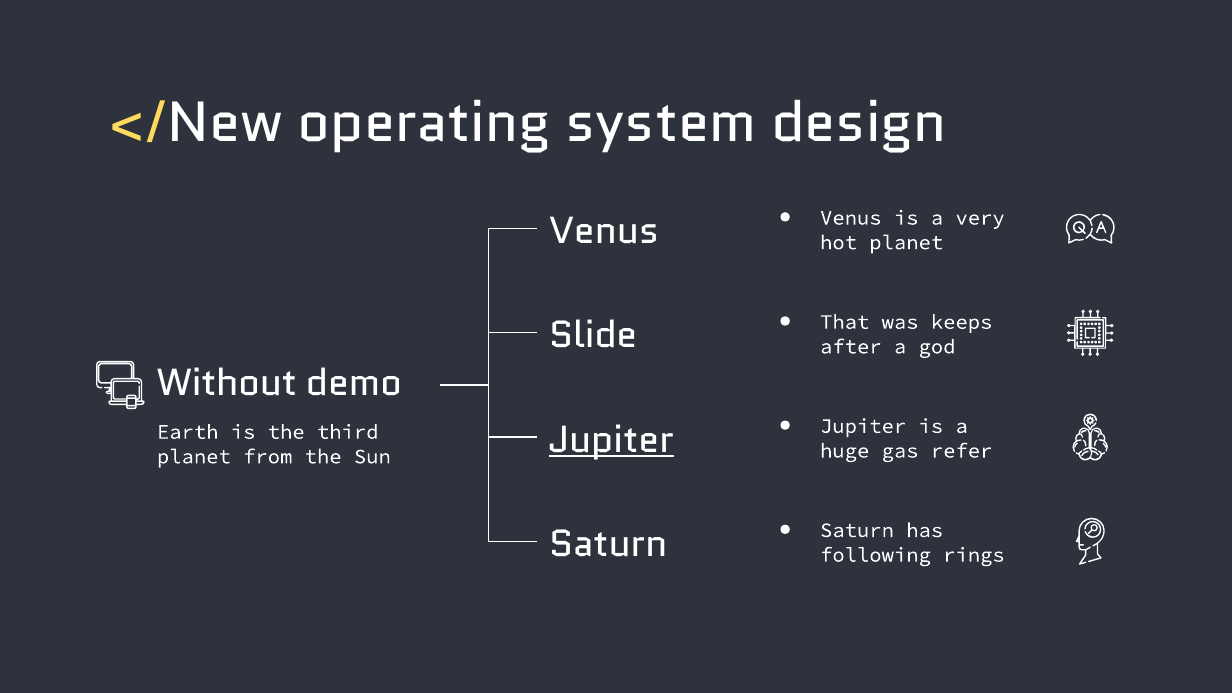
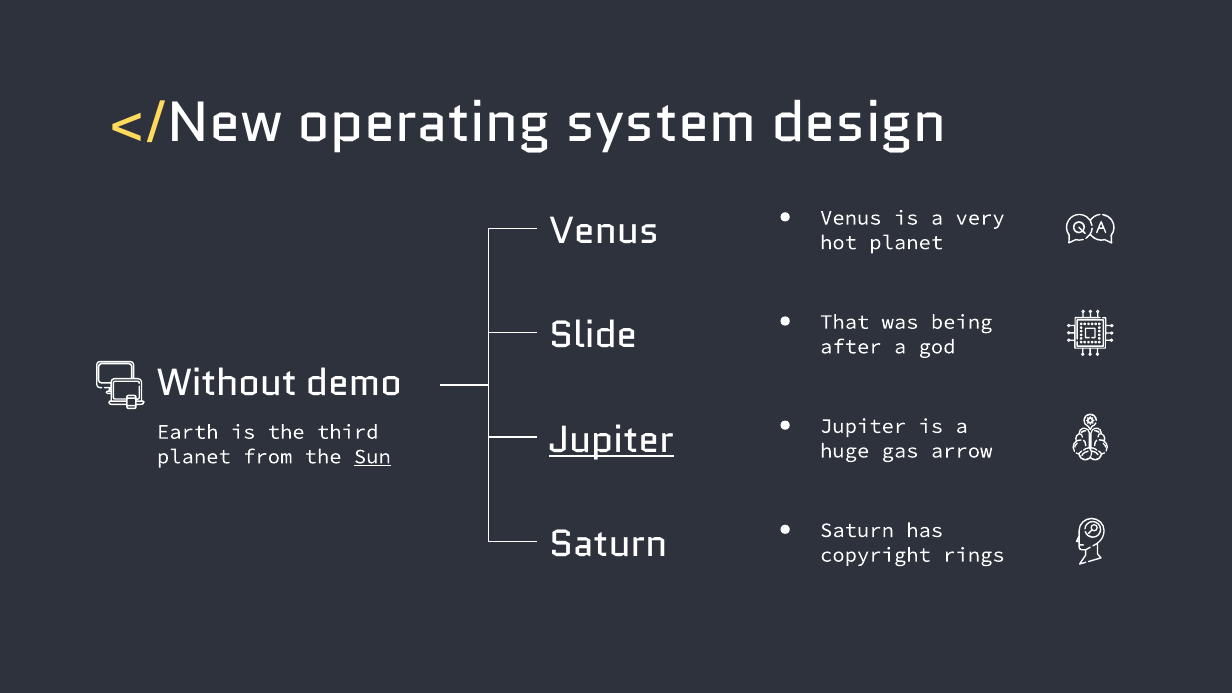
keeps: keeps -> being (962, 322)
refer: refer -> arrow (962, 451)
Sun underline: none -> present (372, 457)
following: following -> copyright (875, 555)
